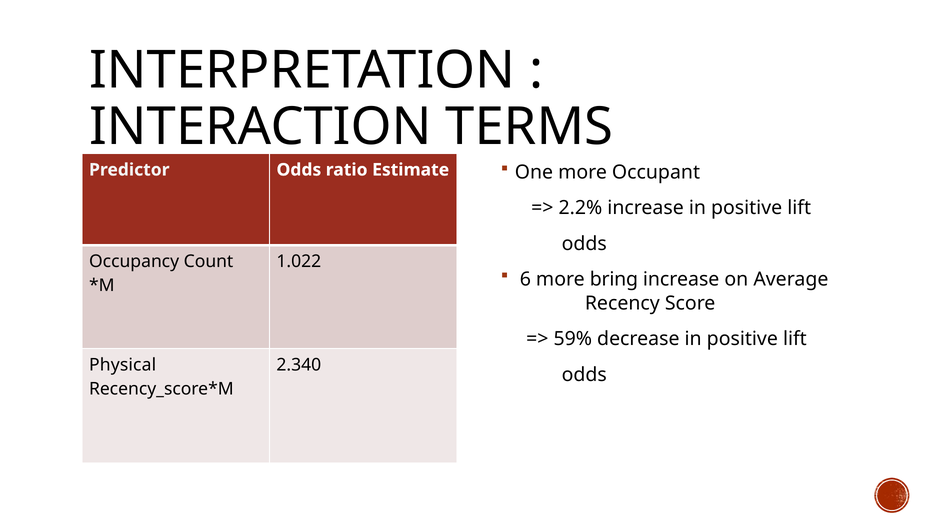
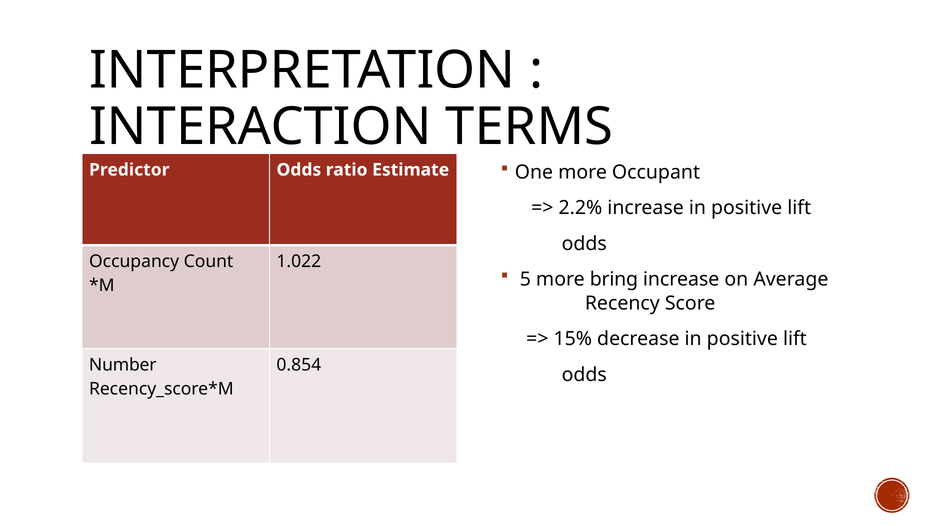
6: 6 -> 5 (525, 279)
59%: 59% -> 15% (573, 339)
Physical: Physical -> Number (123, 365)
2.340: 2.340 -> 0.854 (299, 365)
